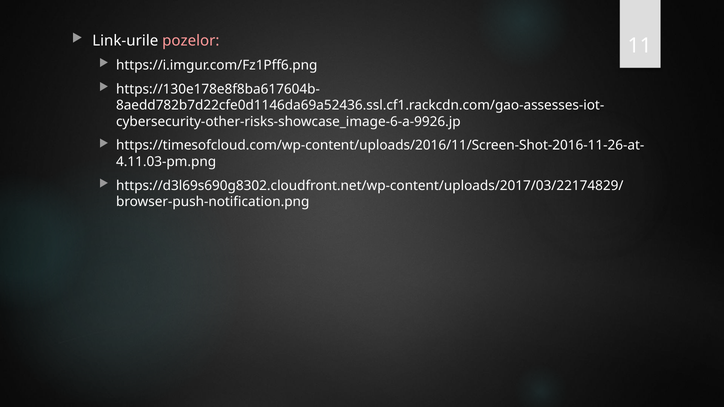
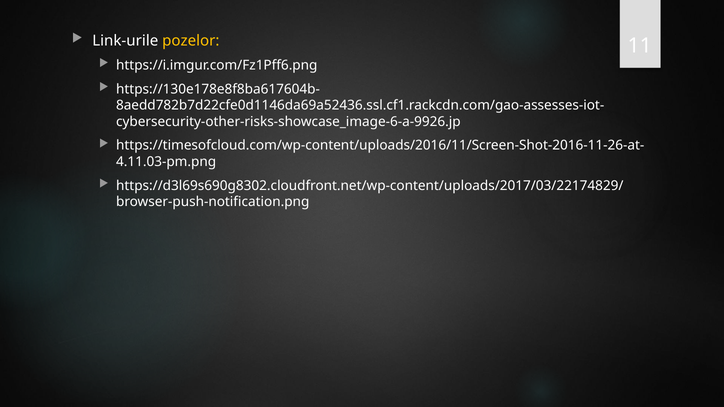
pozelor colour: pink -> yellow (191, 41)
